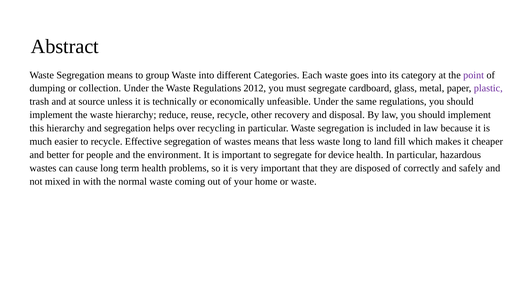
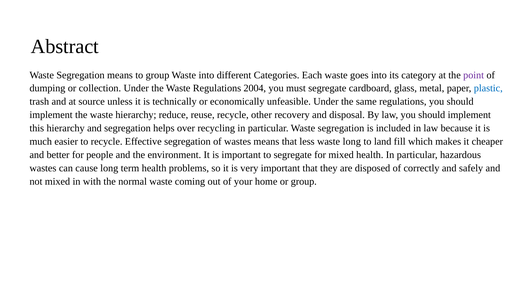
2012: 2012 -> 2004 (255, 88)
plastic colour: purple -> blue (488, 88)
for device: device -> mixed (341, 155)
or waste: waste -> group (304, 181)
